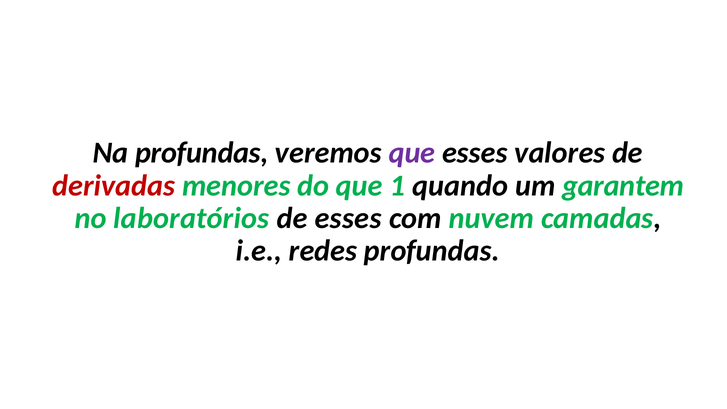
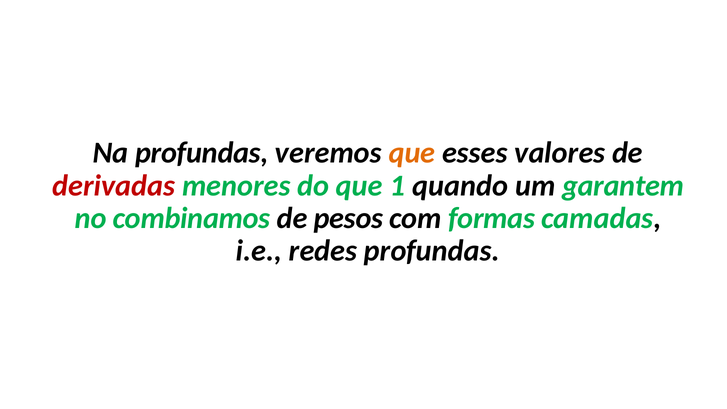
que colour: purple -> orange (412, 153)
laboratórios: laboratórios -> combinamos (192, 218)
de esses: esses -> pesos (348, 218)
nuvem: nuvem -> formas (492, 218)
